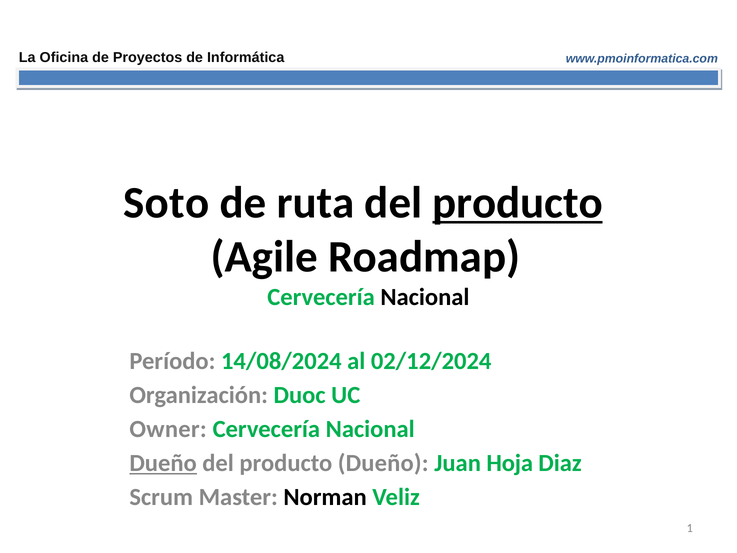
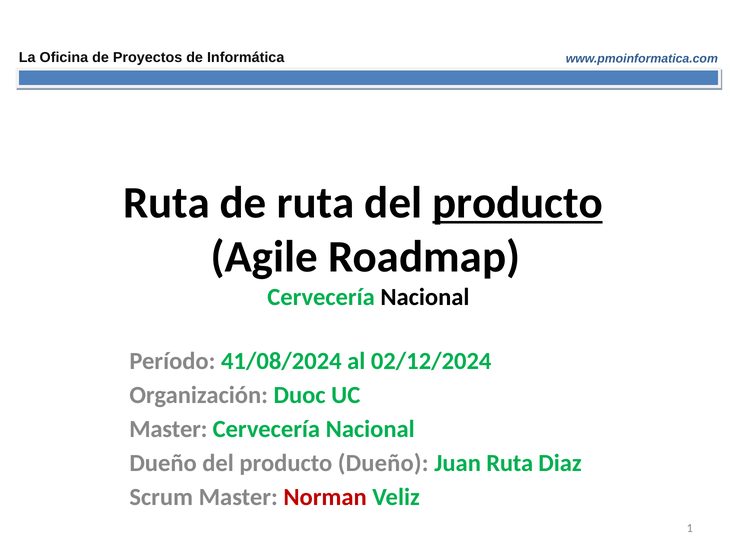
Soto: Soto -> Ruta (167, 203)
14/08/2024: 14/08/2024 -> 41/08/2024 (281, 361)
Owner: Owner -> Master (168, 429)
Dueño underline: present -> none (163, 463)
Juan Hoja: Hoja -> Ruta (510, 463)
Norman colour: black -> red (325, 497)
